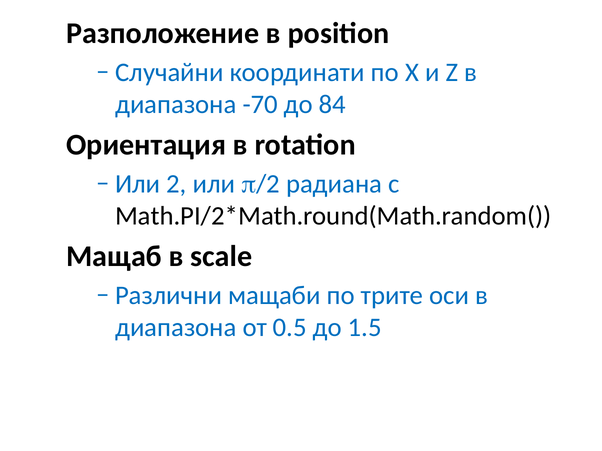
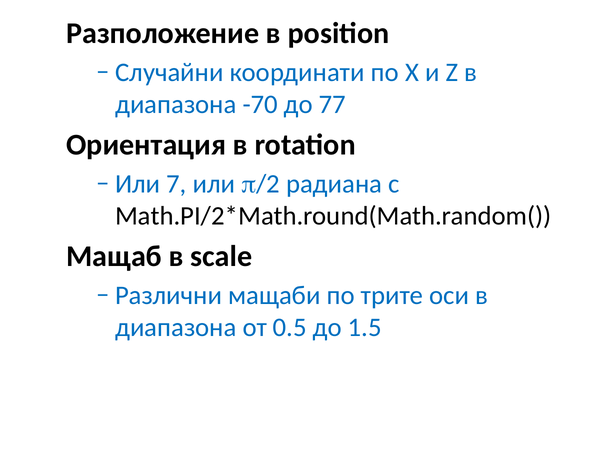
84: 84 -> 77 (332, 105)
2: 2 -> 7 (177, 184)
